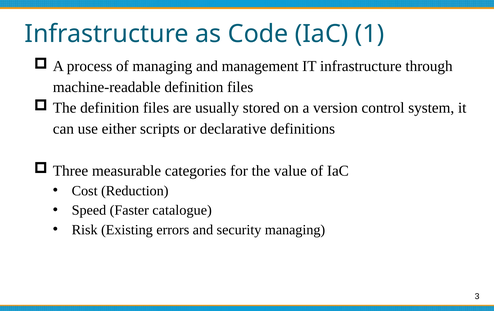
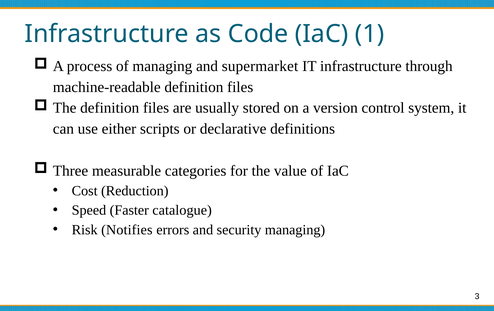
management: management -> supermarket (260, 66)
Existing: Existing -> Notifies (127, 230)
